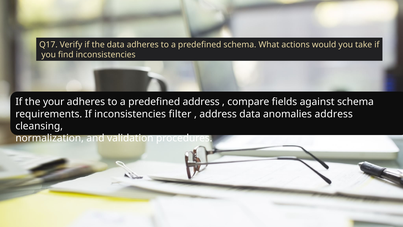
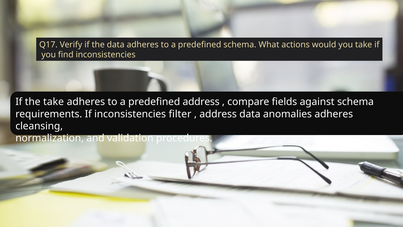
the your: your -> take (54, 102)
anomalies address: address -> adheres (334, 114)
